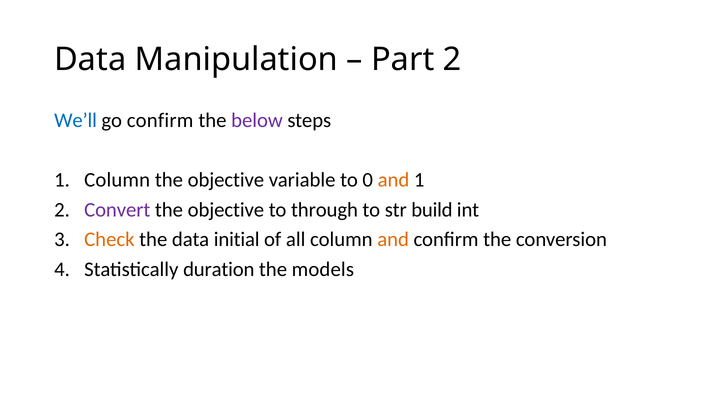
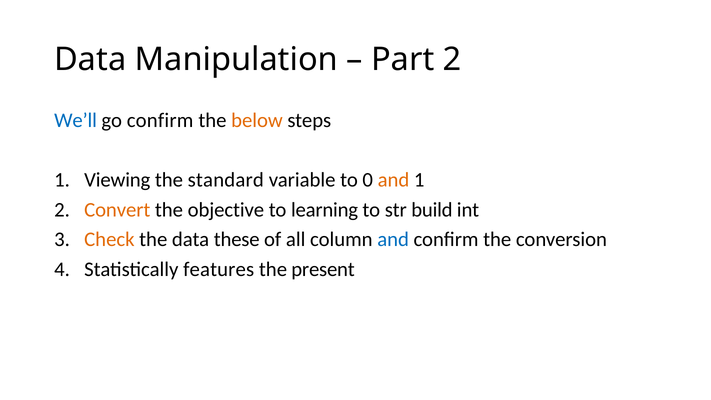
below colour: purple -> orange (257, 120)
1 Column: Column -> Viewing (117, 180)
objective: objective -> standard (226, 180)
Convert colour: purple -> orange (117, 210)
through: through -> learning (325, 210)
initial: initial -> these (237, 239)
and colour: orange -> blue (393, 239)
duration: duration -> features (219, 269)
models: models -> present (323, 269)
